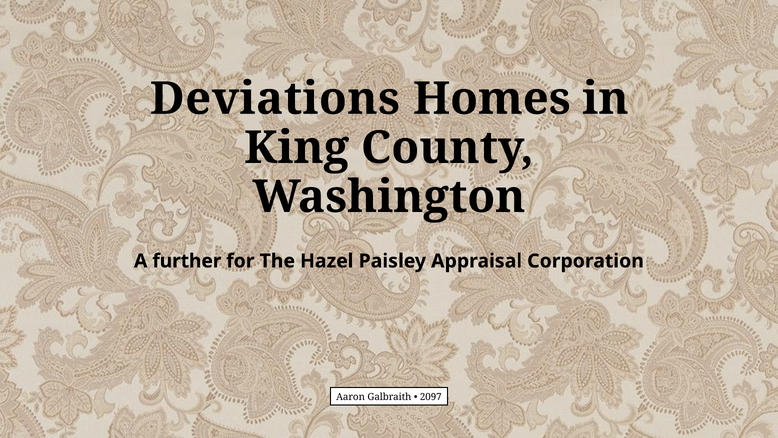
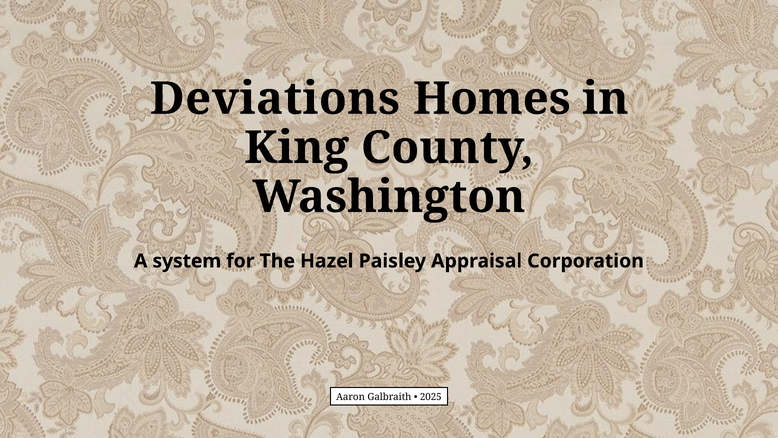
further: further -> system (187, 261)
2097: 2097 -> 2025 (431, 397)
